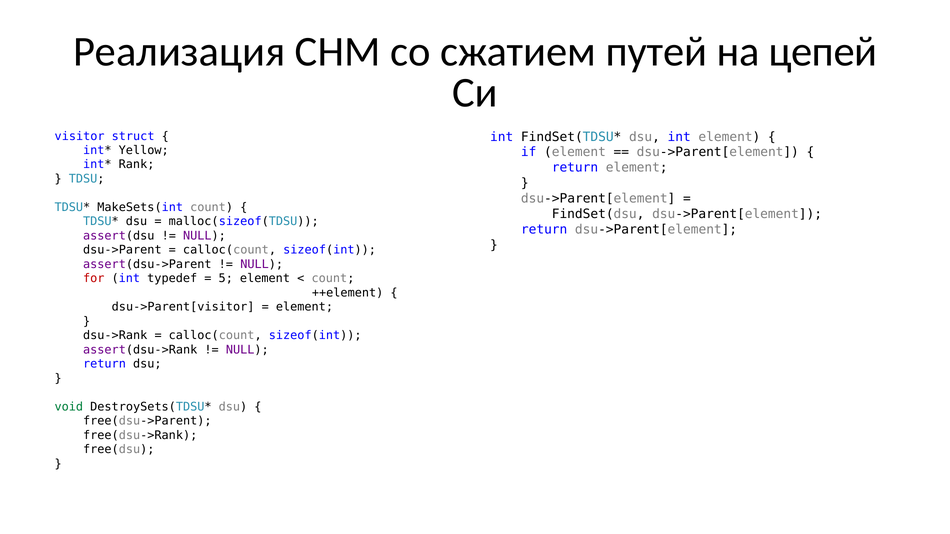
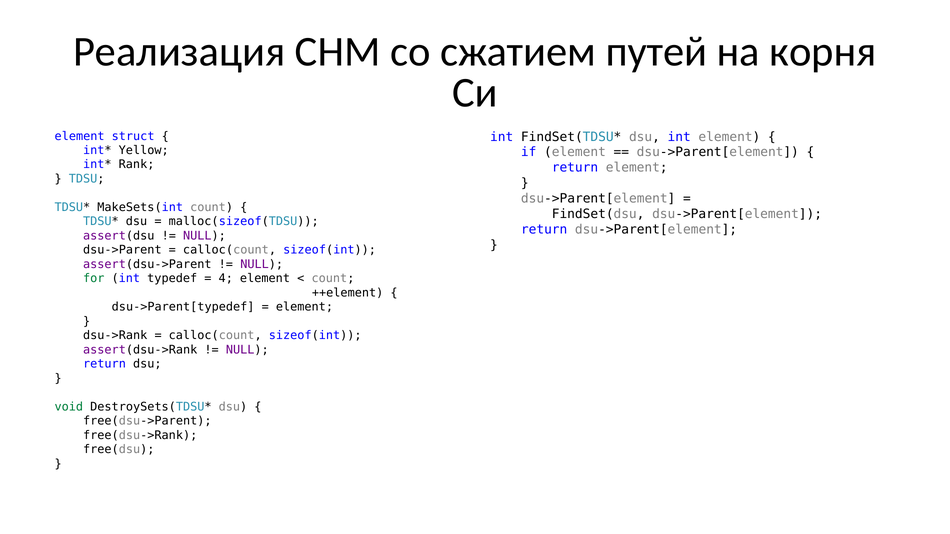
цепей: цепей -> корня (823, 52)
visitor: visitor -> element (80, 136)
for colour: red -> green (94, 279)
5: 5 -> 4 (226, 279)
dsu->Parent[visitor: dsu->Parent[visitor -> dsu->Parent[typedef (183, 307)
